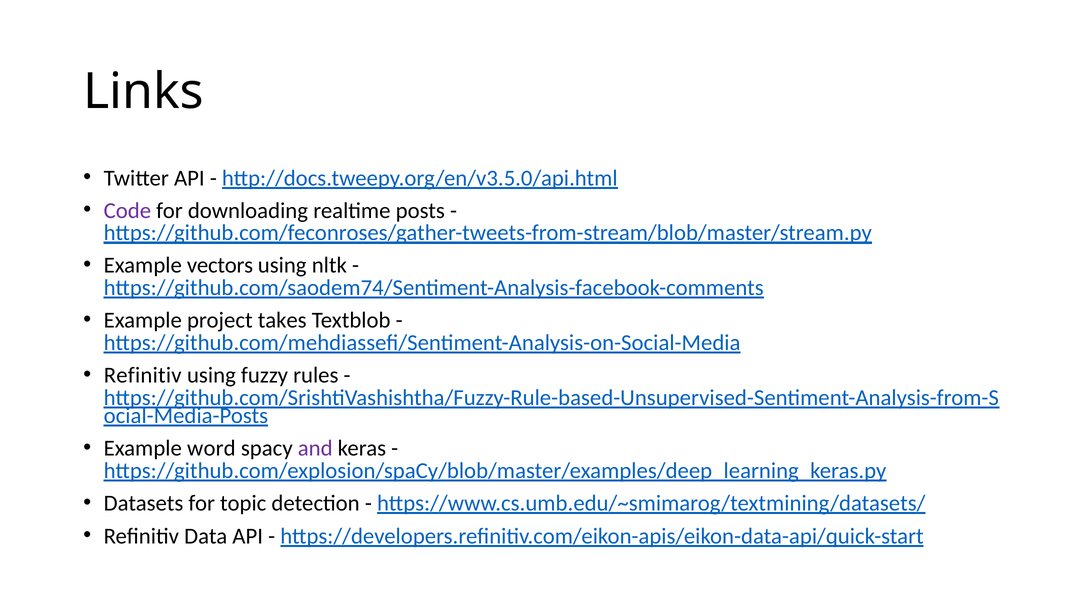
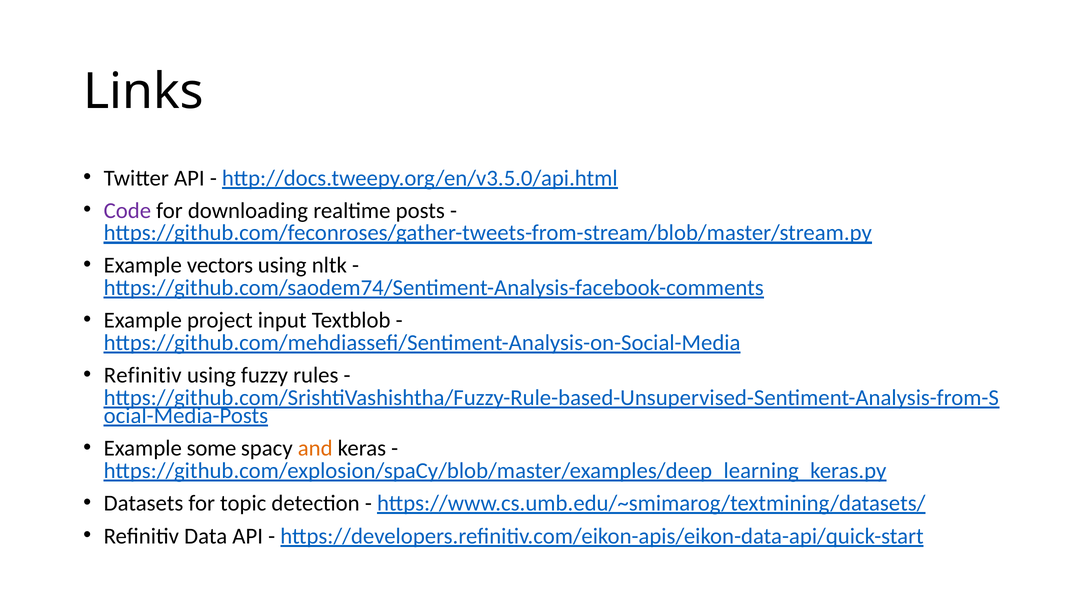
takes: takes -> input (282, 320)
word: word -> some (212, 448)
and colour: purple -> orange (315, 448)
